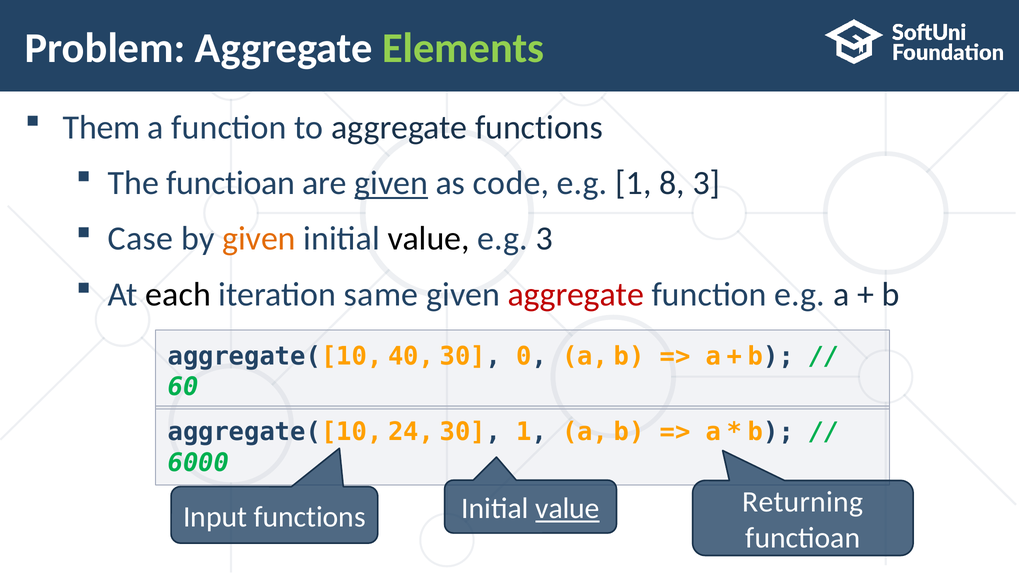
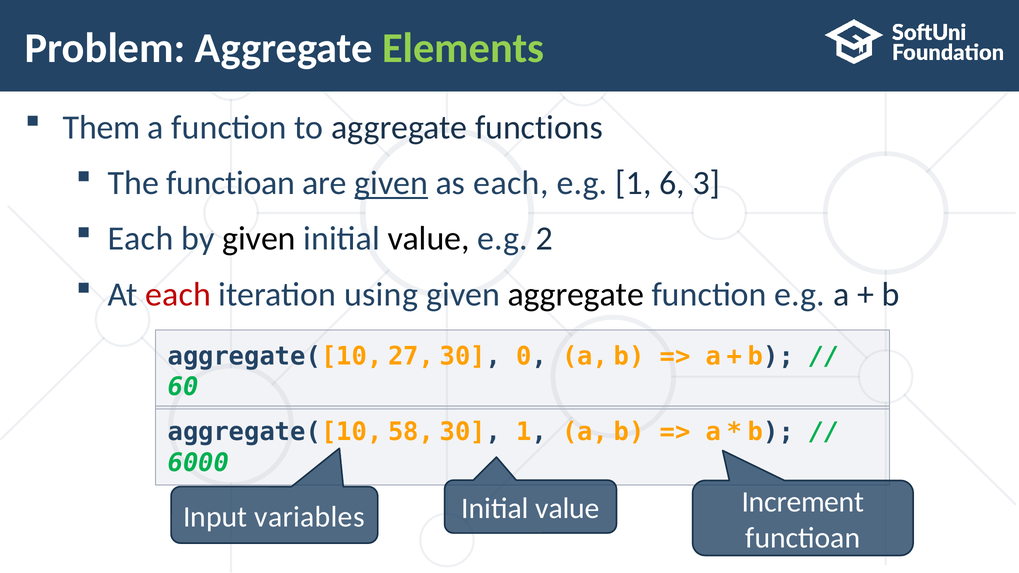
as code: code -> each (511, 183)
8: 8 -> 6 (672, 183)
Case: Case -> Each (141, 239)
given colour: orange -> black (259, 239)
e.g 3: 3 -> 2 (544, 239)
each colour: black -> red (178, 294)
same: same -> using (381, 294)
aggregate colour: red -> black (576, 294)
40: 40 -> 27 (411, 356)
24: 24 -> 58 (411, 432)
Returning: Returning -> Increment (803, 502)
value underline: present -> none (568, 509)
Input functions: functions -> variables (310, 517)
